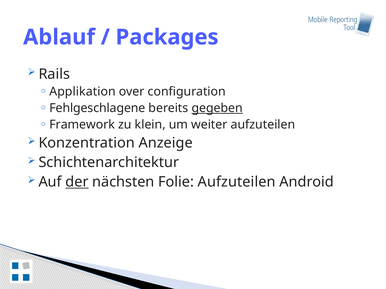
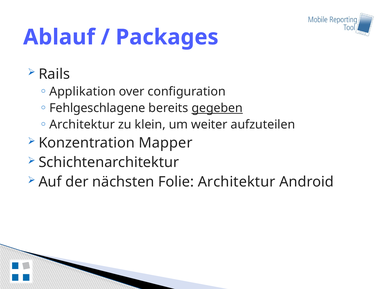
Framework: Framework -> Architektur (82, 125)
Anzeige: Anzeige -> Mapper (166, 143)
der underline: present -> none (77, 182)
Folie Aufzuteilen: Aufzuteilen -> Architektur (237, 182)
